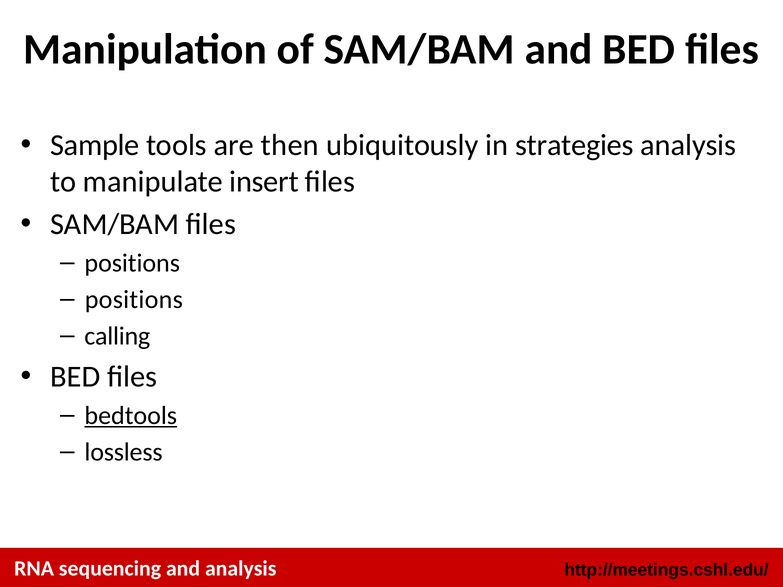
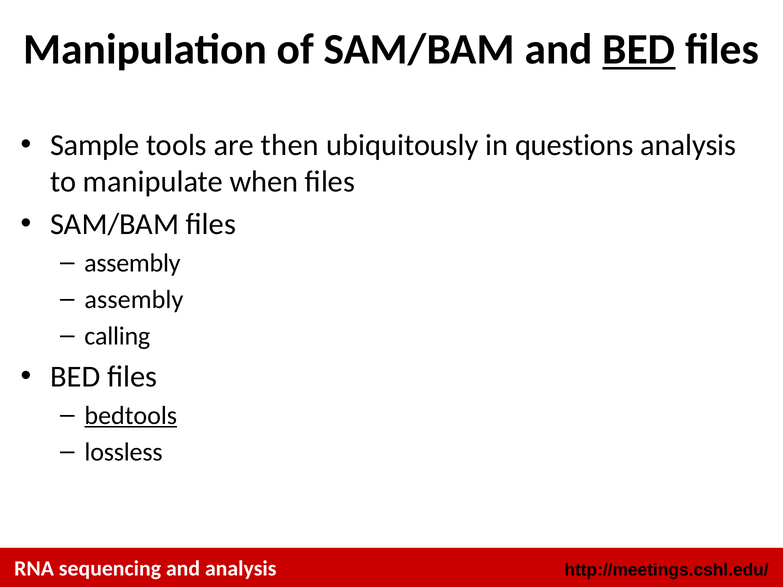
BED underline: none -> present (639, 50)
strategies: strategies -> questions (574, 145)
insert: insert -> when (264, 182)
positions: positions -> assembly (132, 263)
positions: positions -> assembly (134, 300)
